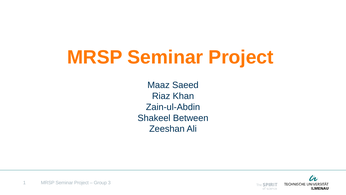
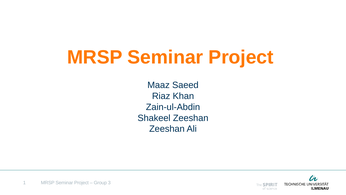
Shakeel Between: Between -> Zeeshan (191, 118)
